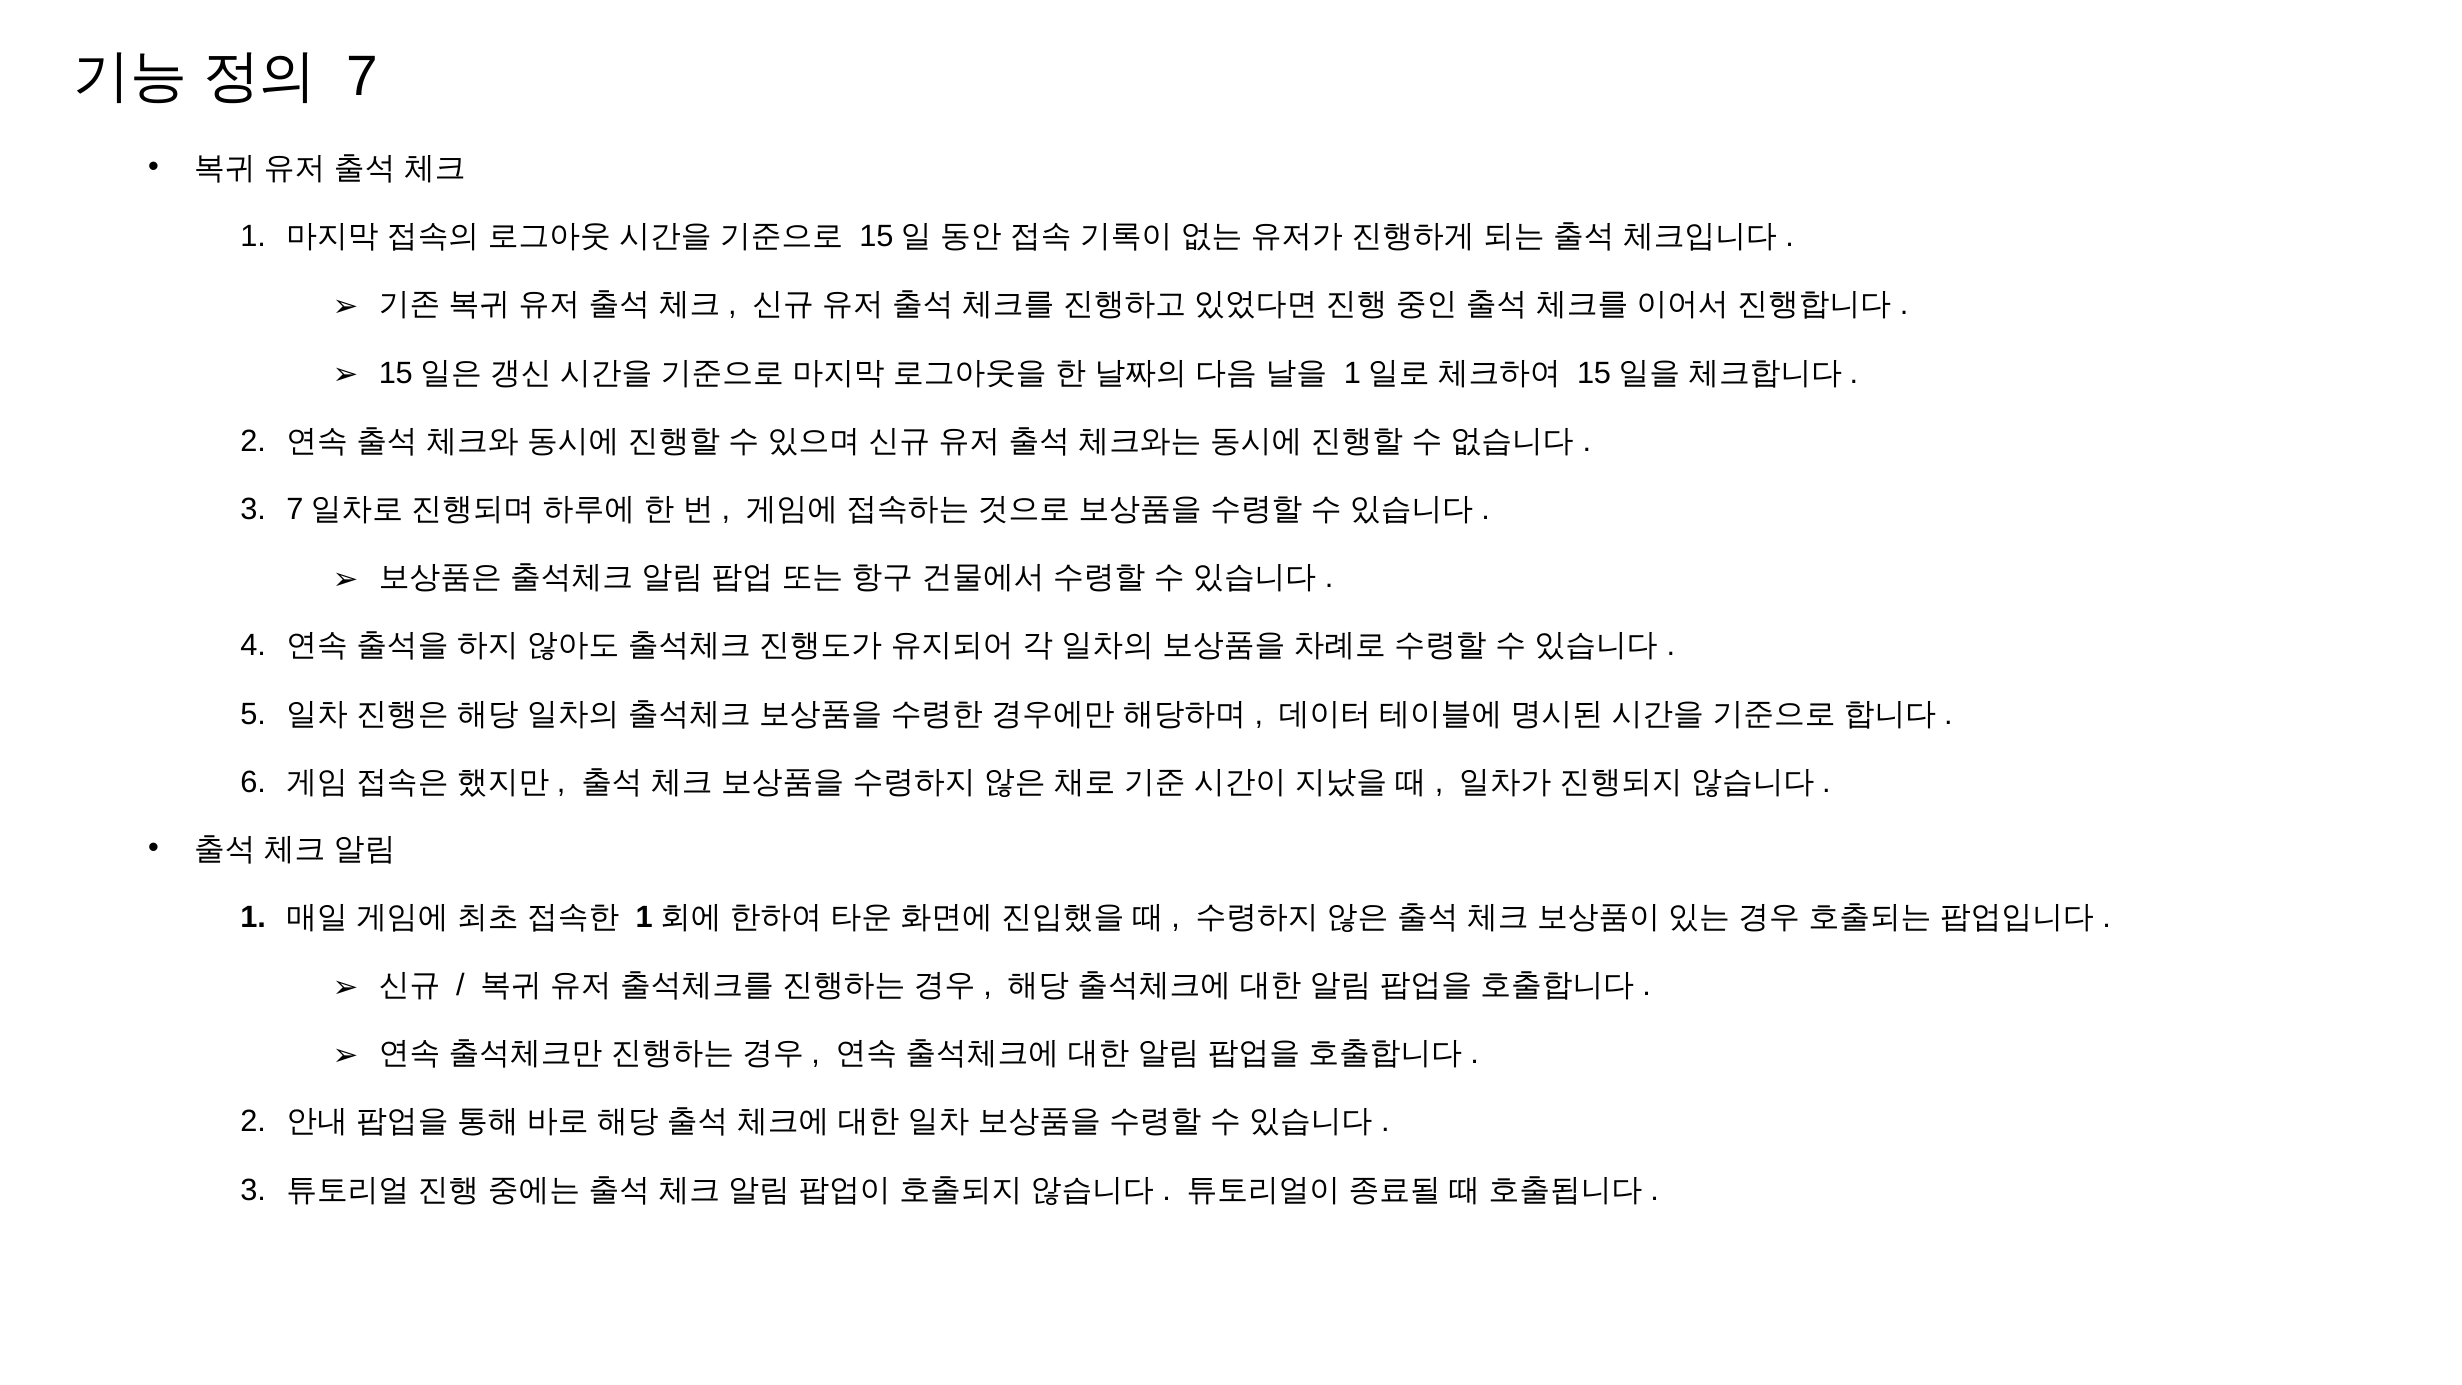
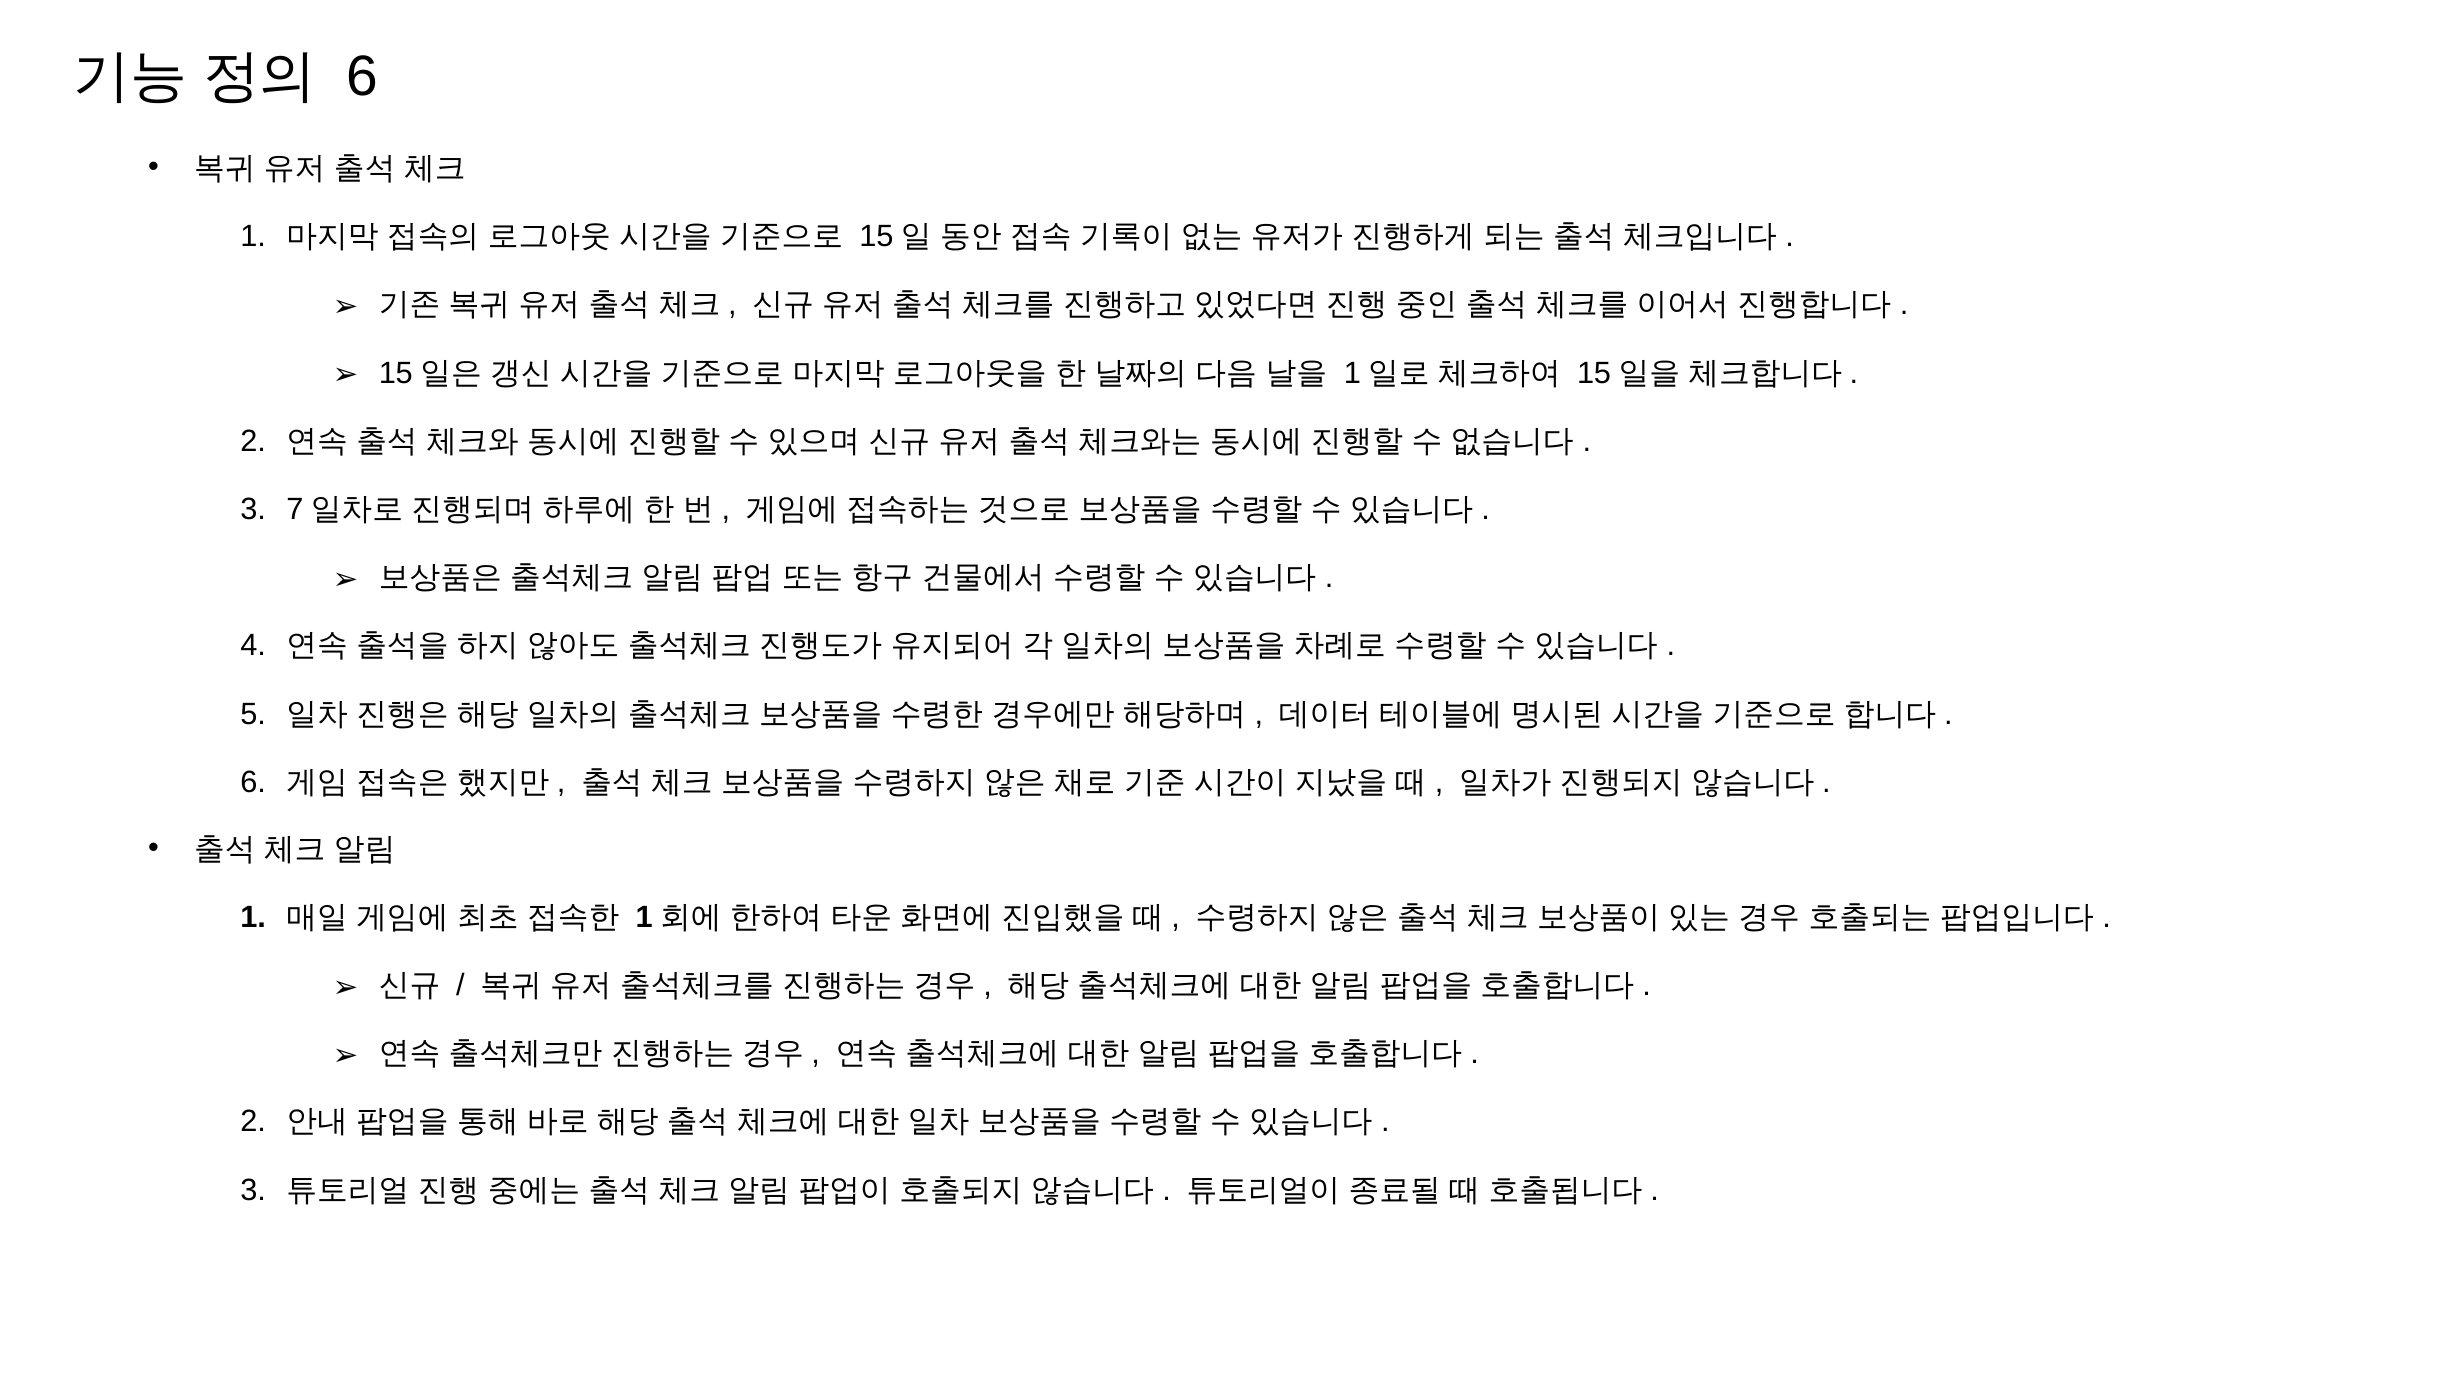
7: 7 -> 6 (362, 77)
